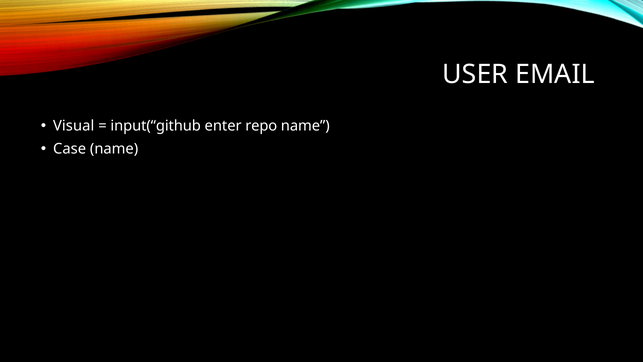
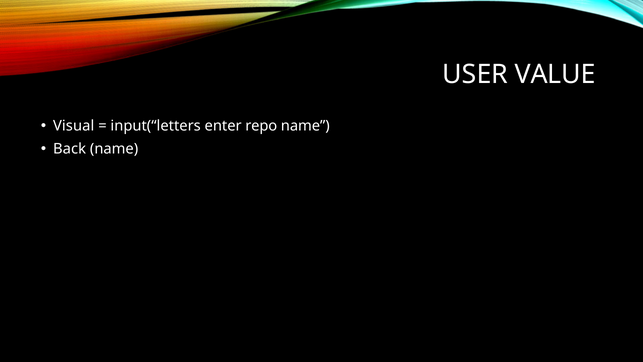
EMAIL: EMAIL -> VALUE (555, 74)
input(“github: input(“github -> input(“letters (156, 126)
Case: Case -> Back (70, 149)
